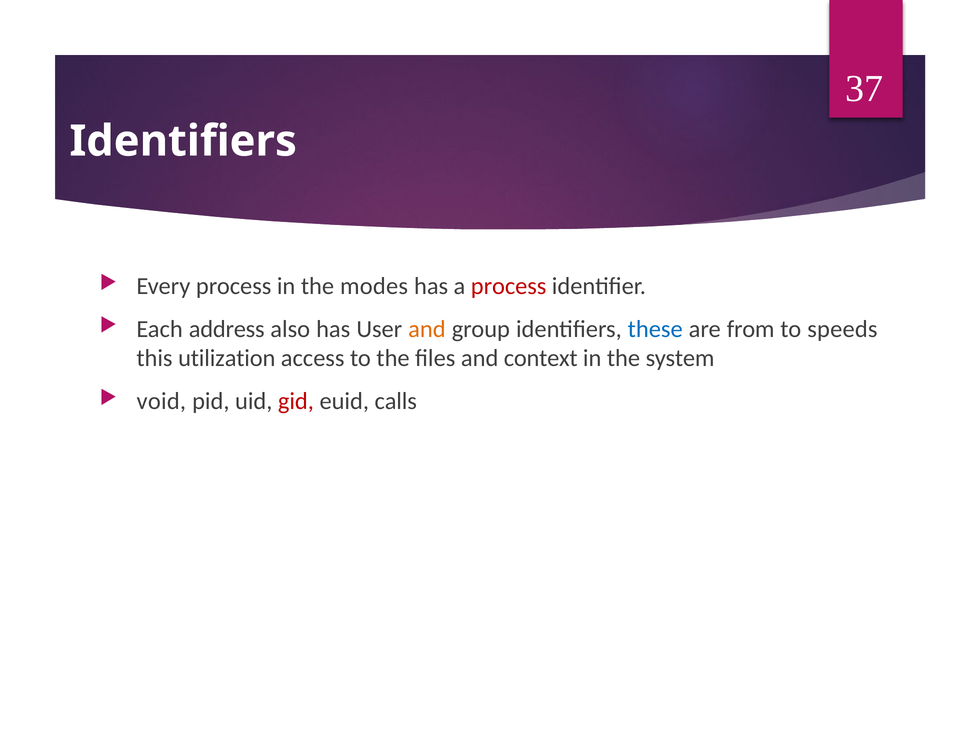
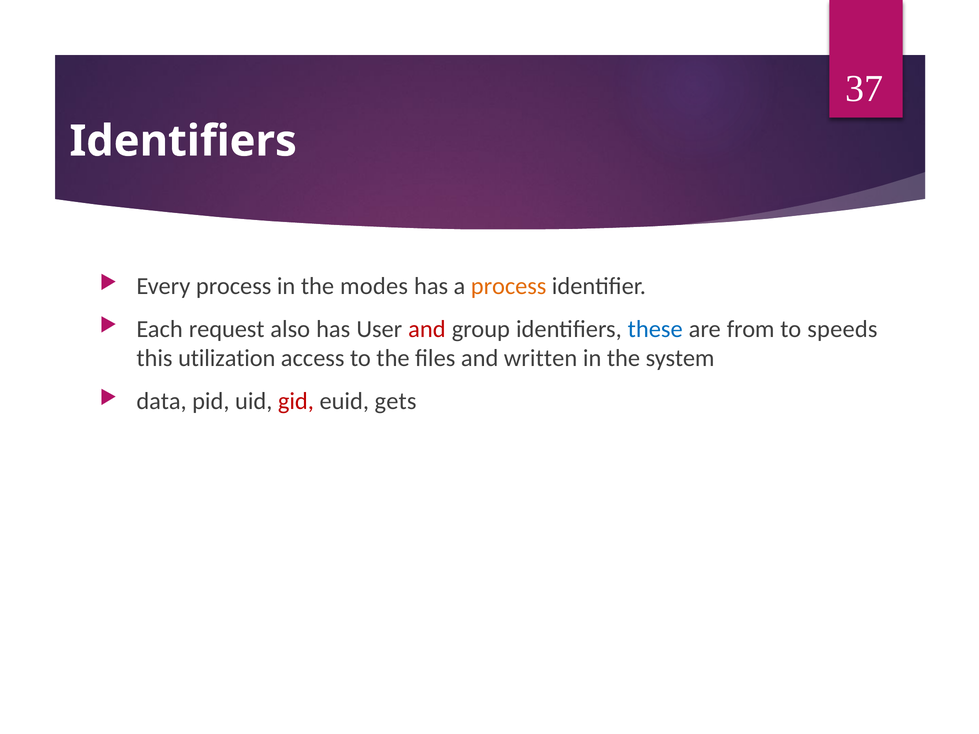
process colour: red -> orange (509, 286)
address: address -> request (227, 329)
and colour: orange -> red (427, 329)
context: context -> written (541, 359)
void: void -> data (162, 402)
calls: calls -> gets (396, 402)
